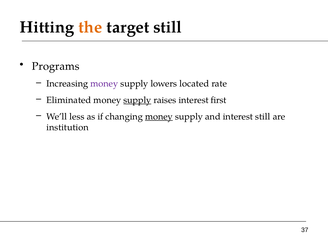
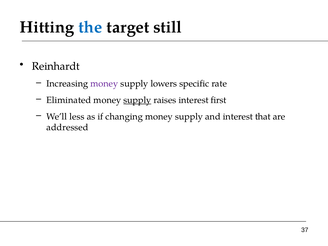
the colour: orange -> blue (90, 27)
Programs: Programs -> Reinhardt (56, 66)
located: located -> specific (194, 84)
money underline: present -> none (159, 117)
interest still: still -> that (263, 117)
institution: institution -> addressed (67, 127)
